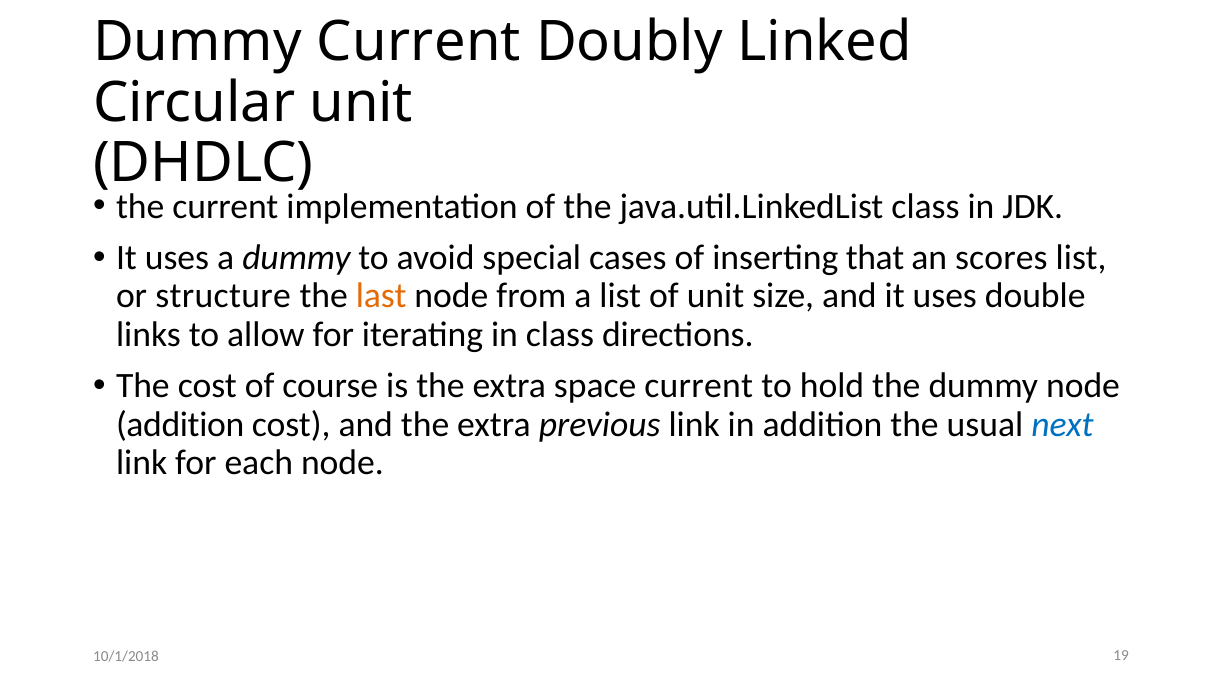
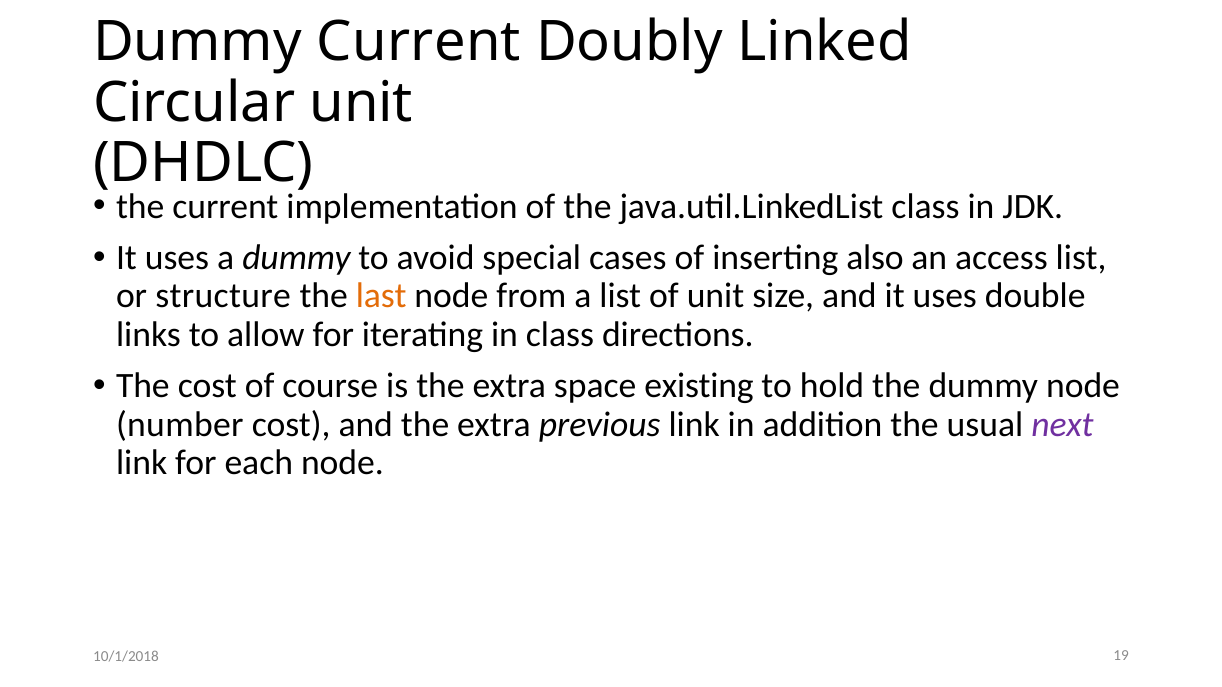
that: that -> also (875, 258)
scores: scores -> access (1001, 258)
space current: current -> existing (699, 386)
addition: addition -> number (180, 425)
next colour: blue -> purple (1063, 425)
